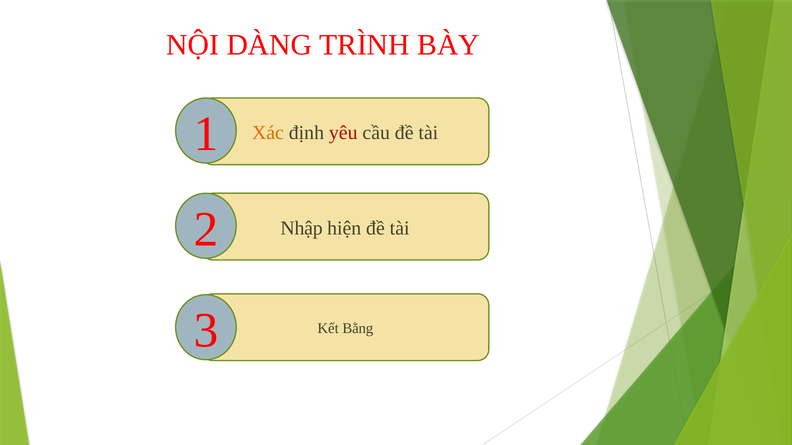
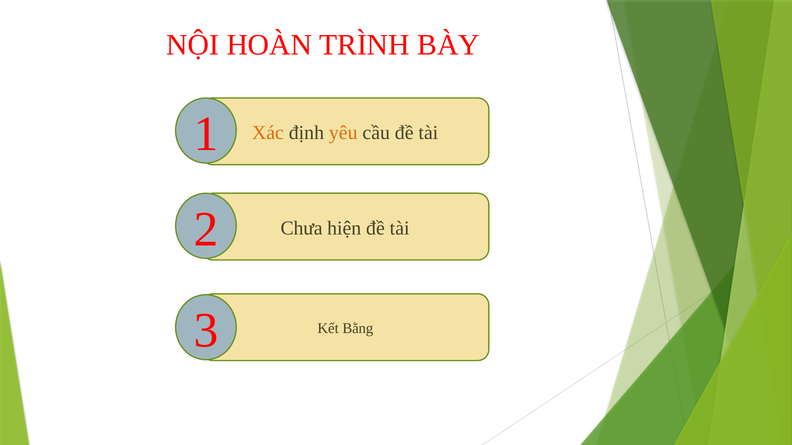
DÀNG: DÀNG -> HOÀN (269, 45)
yêu colour: red -> orange (343, 133)
Nhập: Nhập -> Chưa (302, 228)
